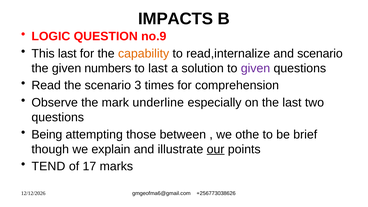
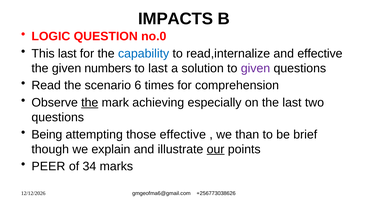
no.9: no.9 -> no.0 (154, 36)
capability colour: orange -> blue (144, 53)
and scenario: scenario -> effective (320, 53)
3: 3 -> 6 (138, 85)
the underline: none -> present (90, 103)
underline: underline -> achieving (158, 103)
those between: between -> effective (183, 134)
othe: othe -> than (247, 134)
TEND: TEND -> PEER (48, 166)
17: 17 -> 34 (89, 166)
